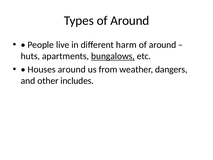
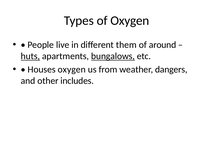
Types of Around: Around -> Oxygen (130, 21)
harm: harm -> them (126, 45)
huts underline: none -> present (30, 56)
Houses around: around -> oxygen (72, 69)
